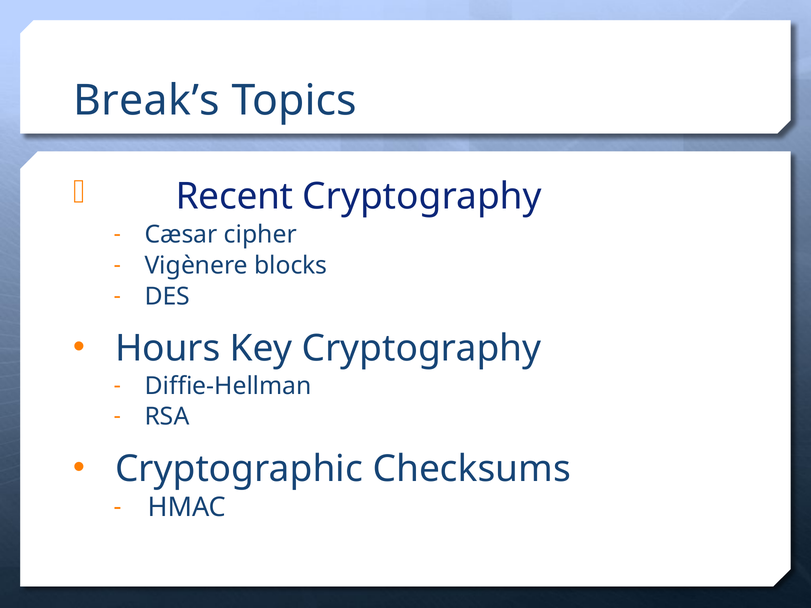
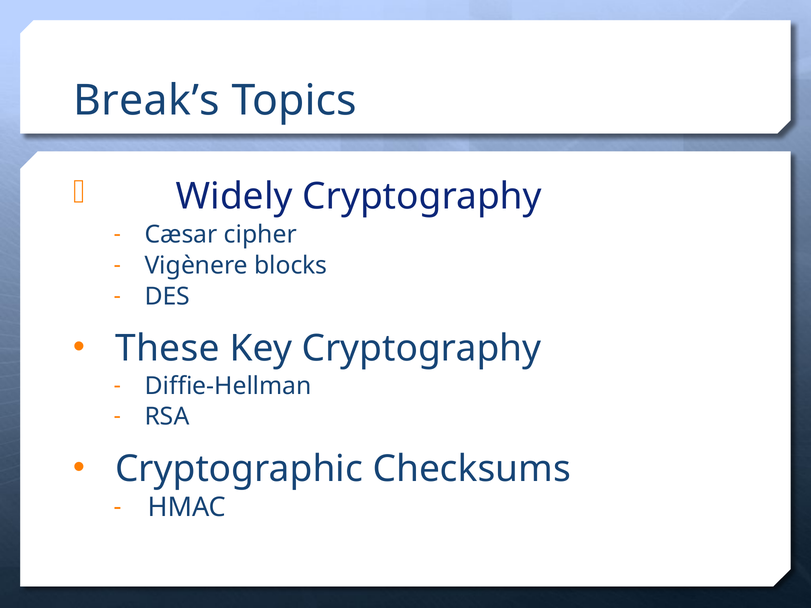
Recent: Recent -> Widely (234, 197)
Hours: Hours -> These (167, 349)
